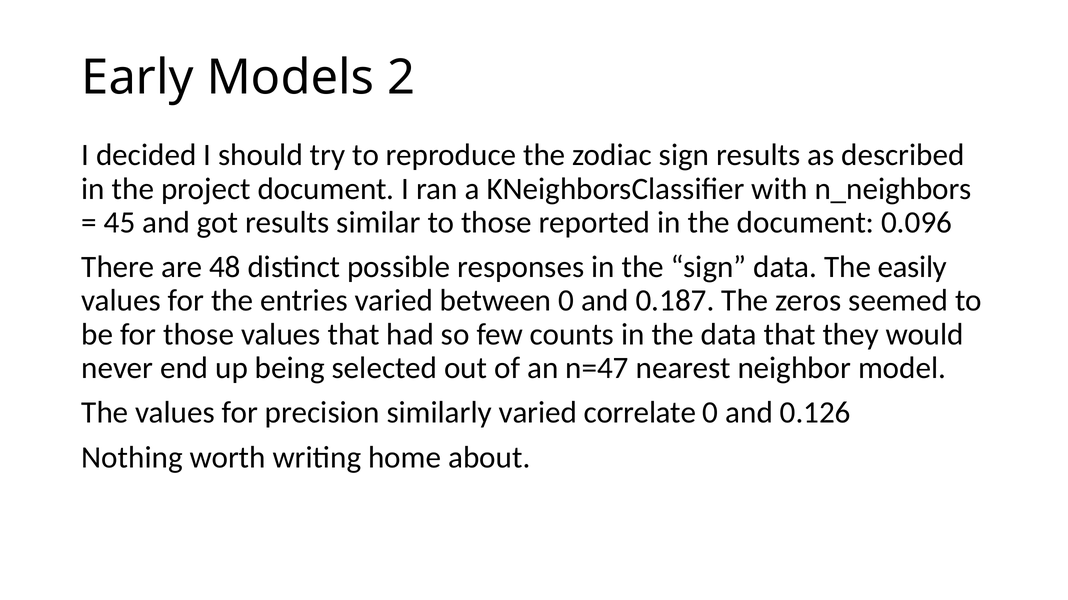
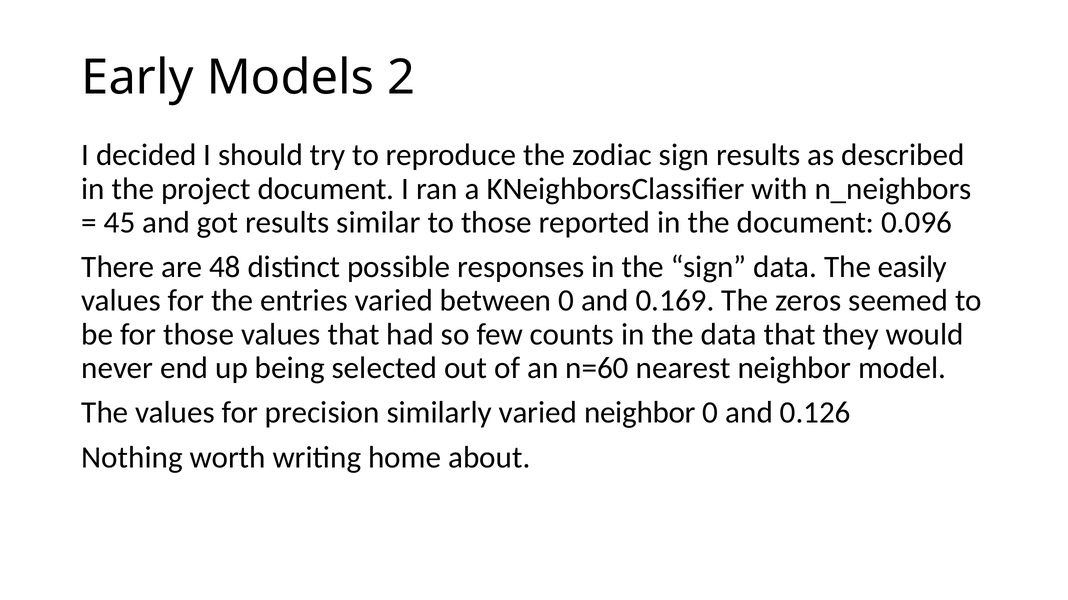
0.187: 0.187 -> 0.169 (675, 301)
n=47: n=47 -> n=60 (597, 368)
varied correlate: correlate -> neighbor (640, 413)
